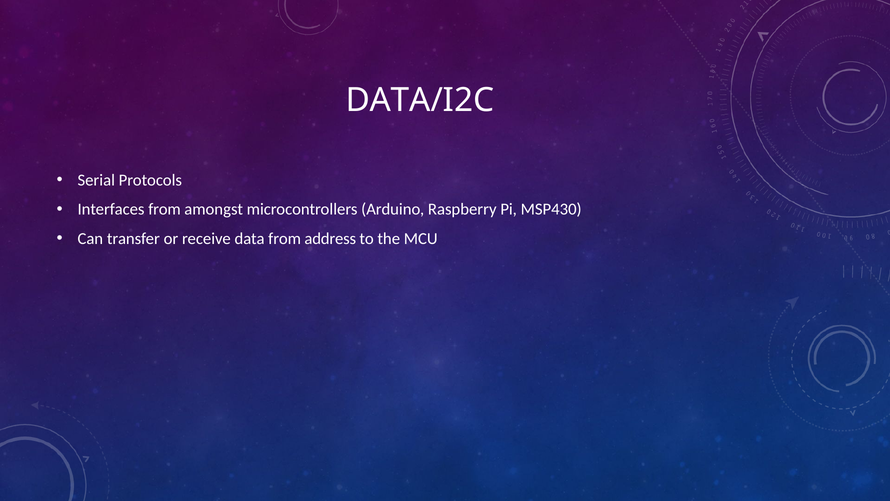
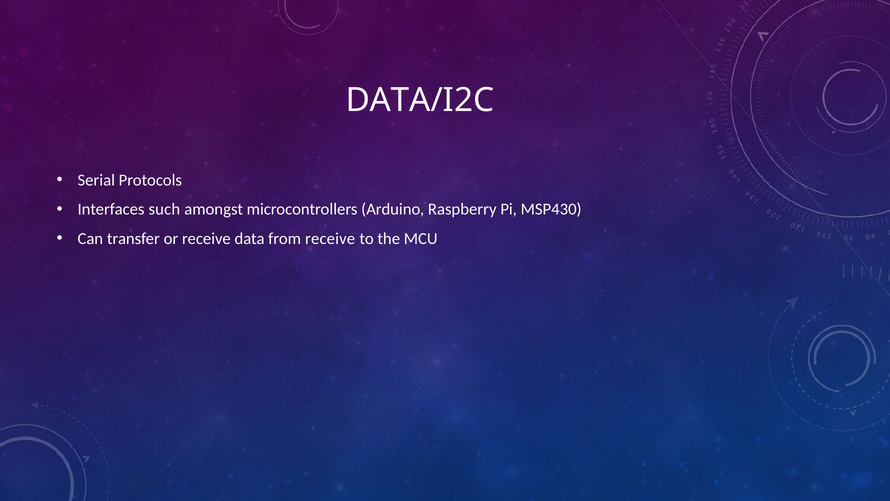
Interfaces from: from -> such (164, 209)
from address: address -> receive (330, 239)
